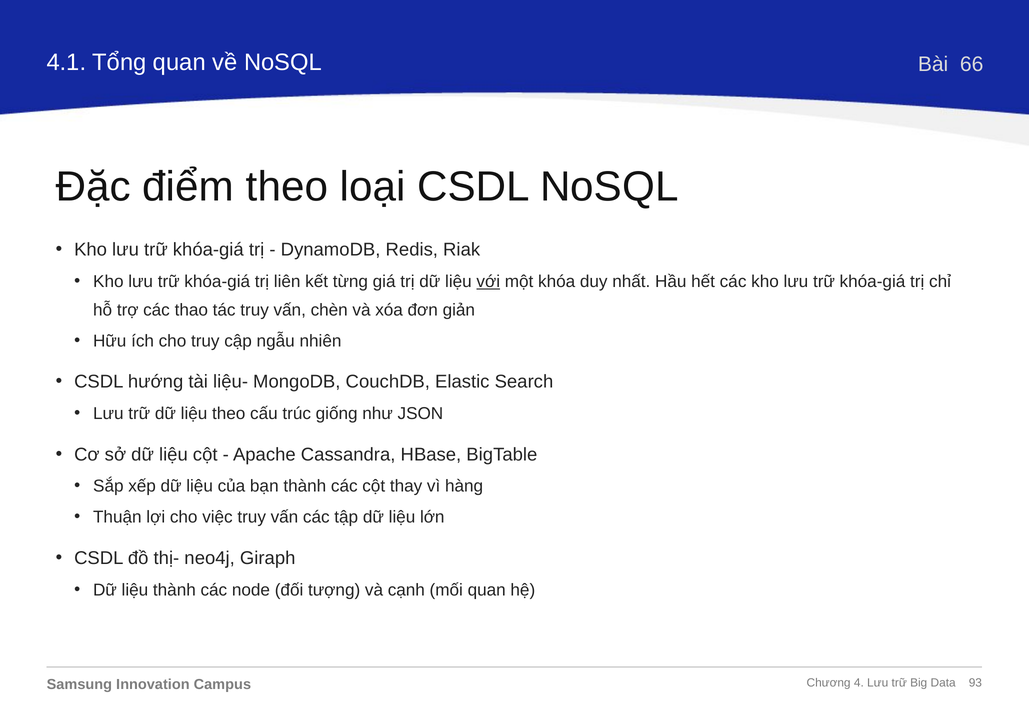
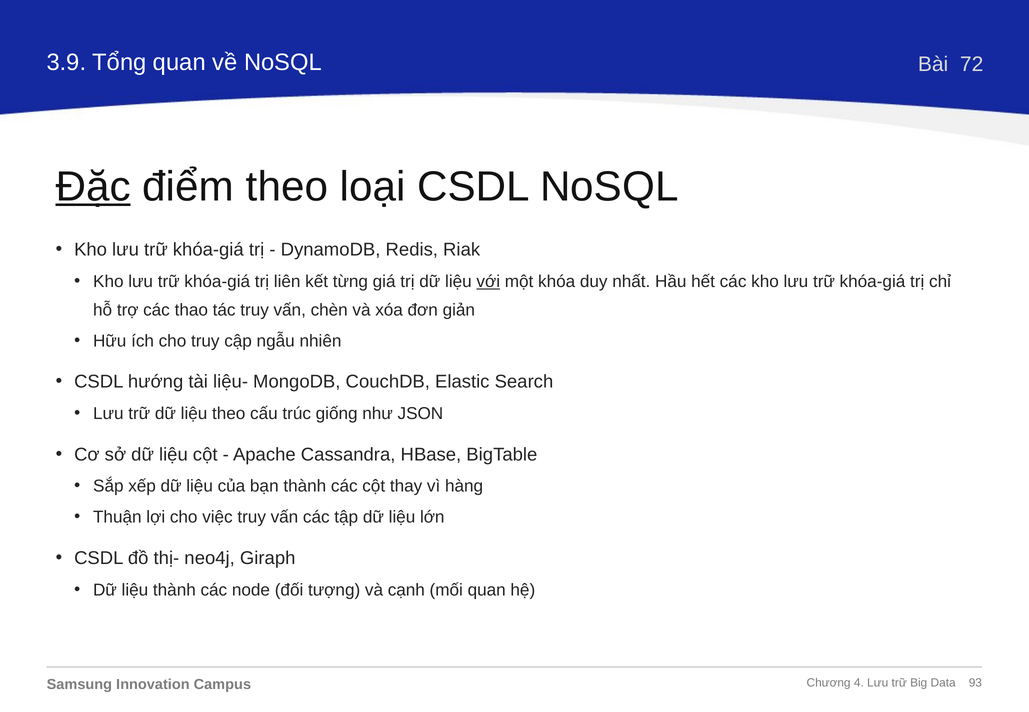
4.1: 4.1 -> 3.9 (66, 62)
66: 66 -> 72 (972, 64)
Đặc underline: none -> present (93, 187)
